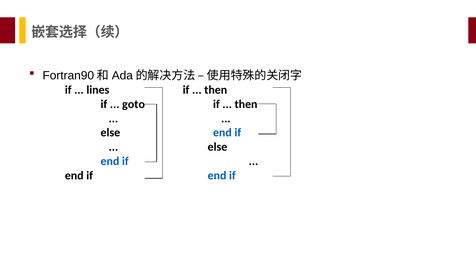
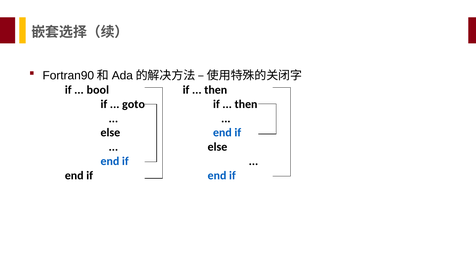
lines: lines -> bool (98, 90)
